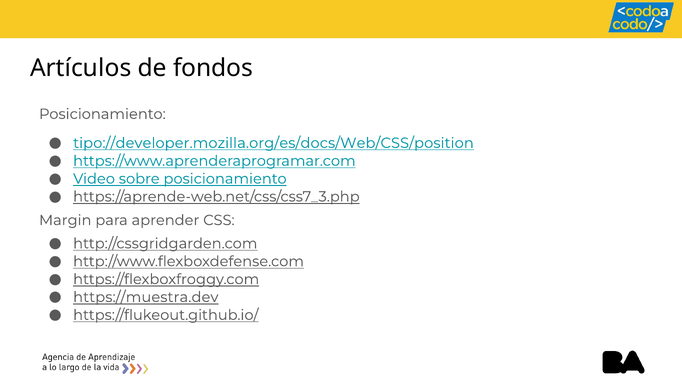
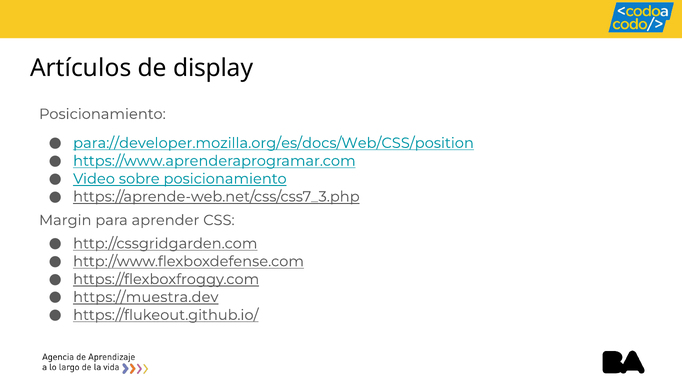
fondos: fondos -> display (213, 68)
tipo://developer.mozilla.org/es/docs/Web/CSS/position: tipo://developer.mozilla.org/es/docs/Web/CSS/position -> para://developer.mozilla.org/es/docs/Web/CSS/position (274, 143)
